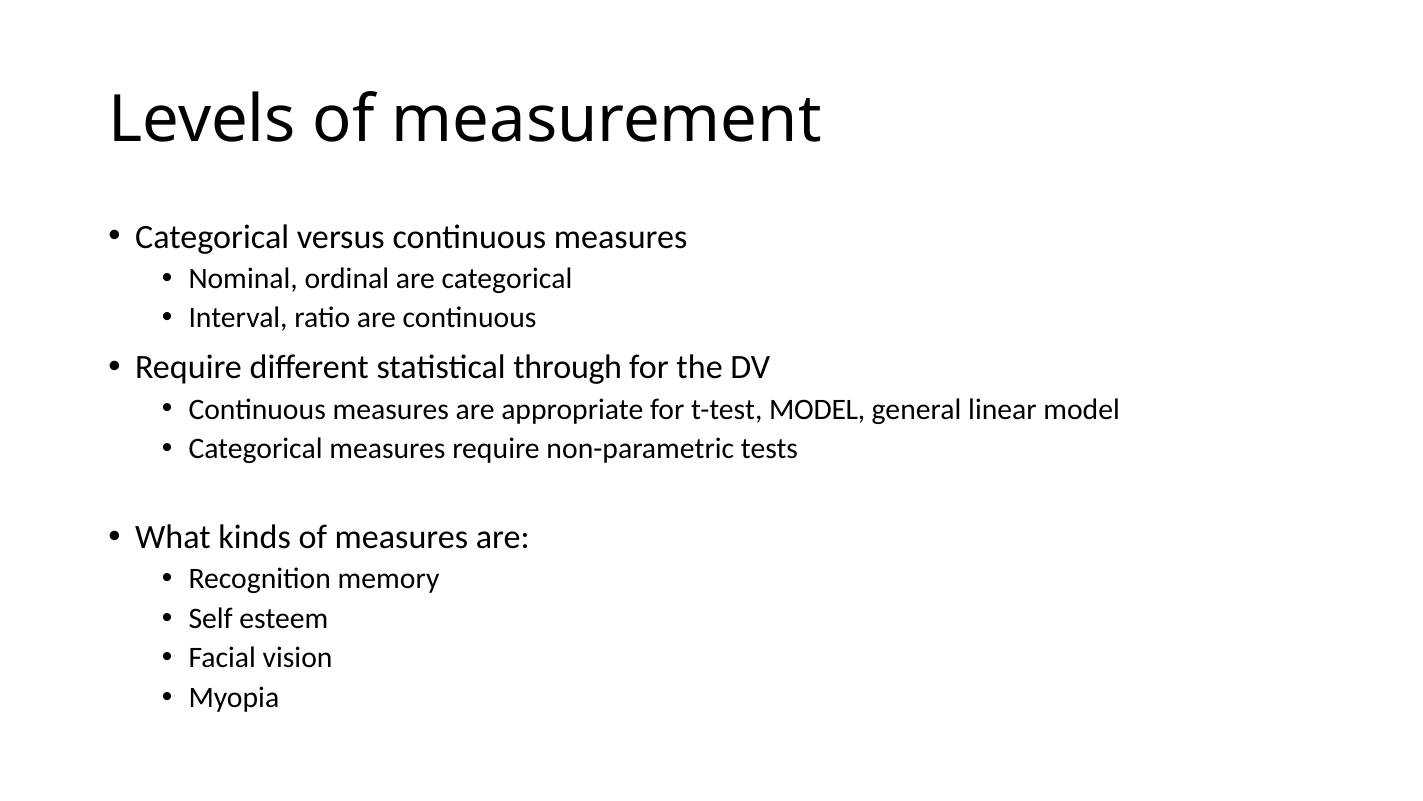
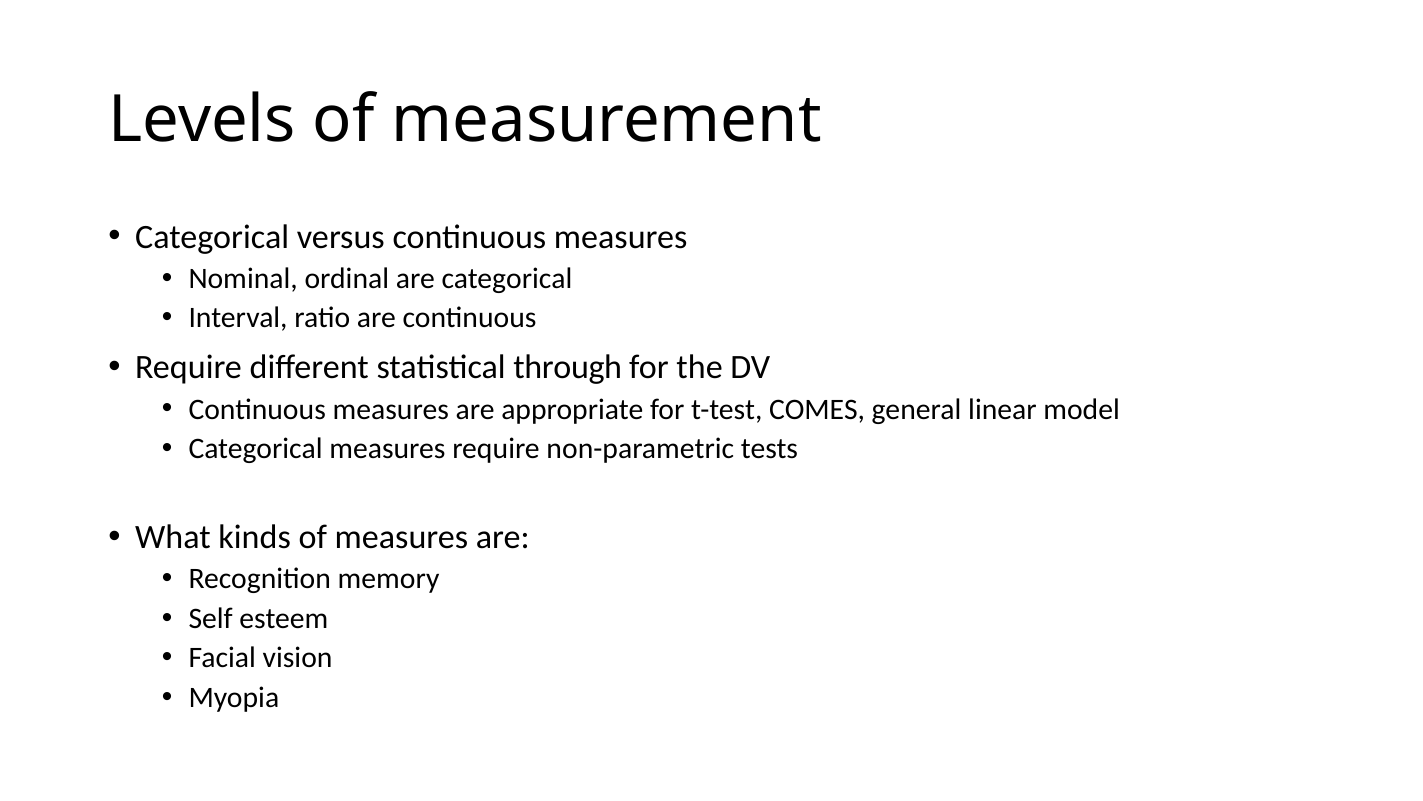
t-test MODEL: MODEL -> COMES (817, 409)
